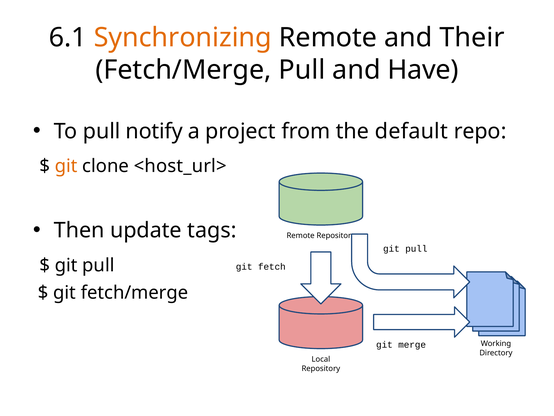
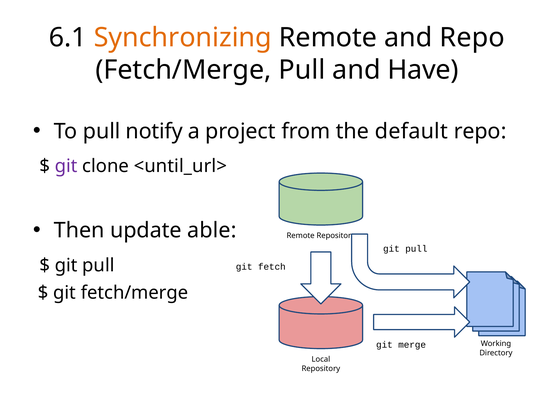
and Their: Their -> Repo (472, 37)
git colour: orange -> purple (66, 166)
<host_url>: <host_url> -> <until_url> (180, 166)
tags: tags -> able (212, 230)
